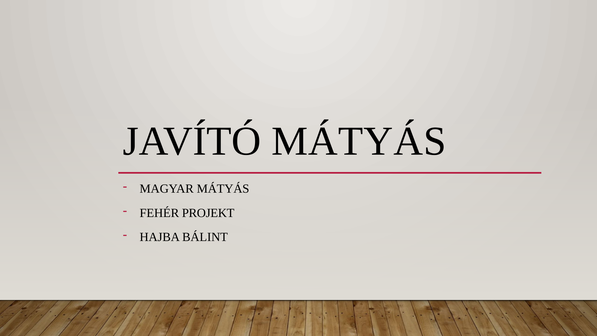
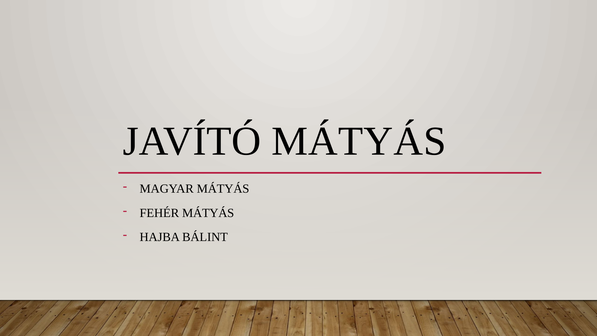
FEHÉR PROJEKT: PROJEKT -> MÁTYÁS (208, 213)
